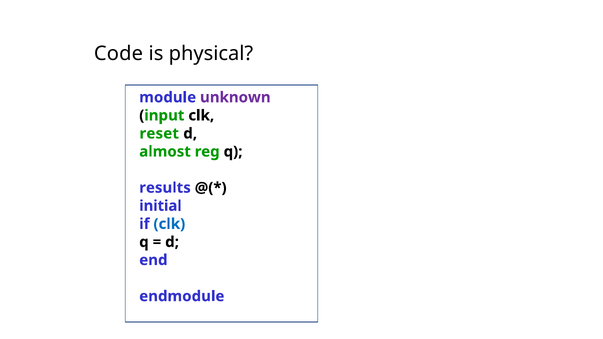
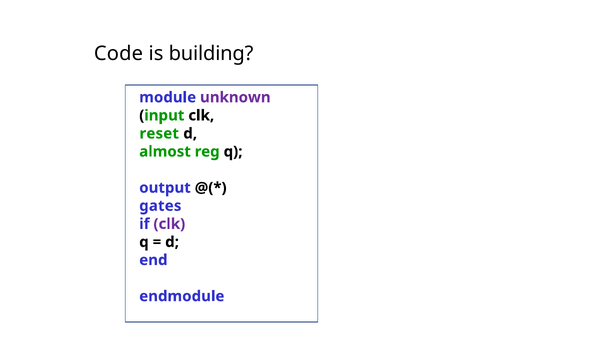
physical: physical -> building (211, 54)
results: results -> output (165, 188)
initial: initial -> gates (160, 206)
clk colour: blue -> purple (169, 224)
